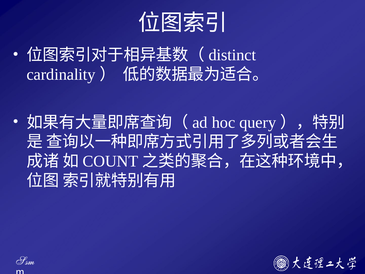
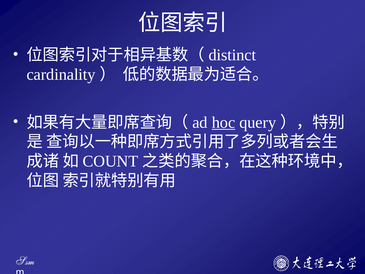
hoc underline: none -> present (224, 122)
